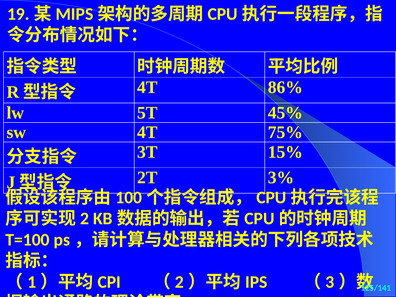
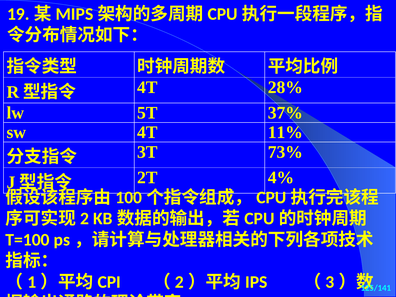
86%: 86% -> 28% (285, 87)
45%: 45% -> 37% (285, 113)
75%: 75% -> 11% (285, 132)
15%: 15% -> 73% (285, 152)
3%: 3% -> 4% (281, 178)
